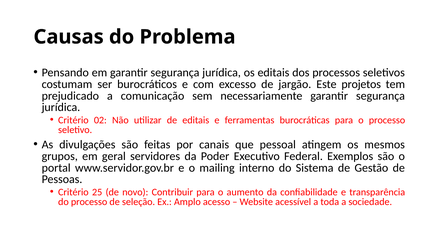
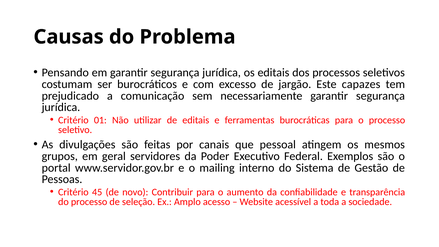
projetos: projetos -> capazes (361, 84)
02: 02 -> 01 (100, 120)
25: 25 -> 45 (97, 192)
